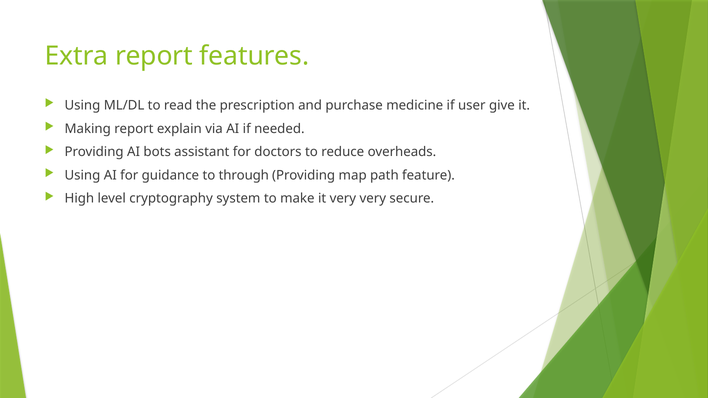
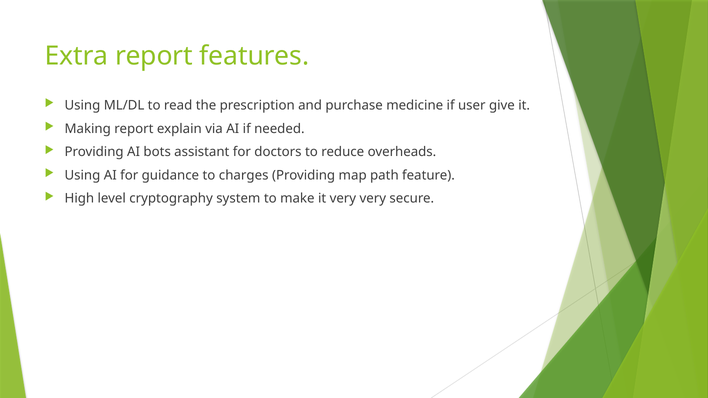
through: through -> charges (244, 175)
